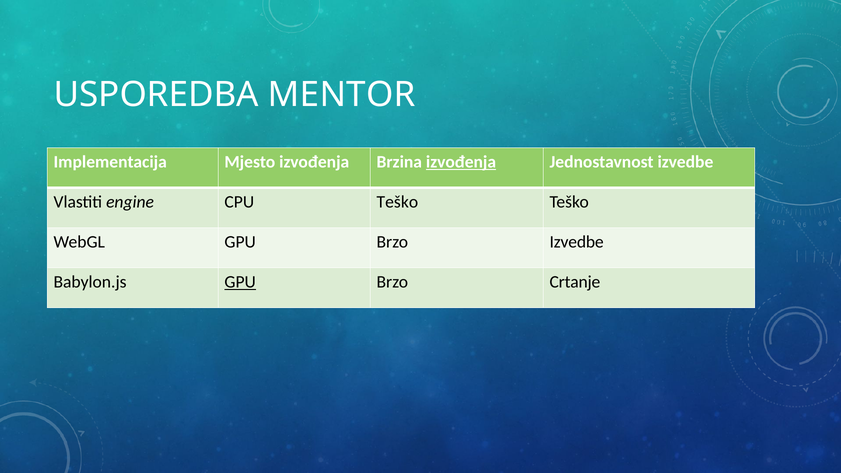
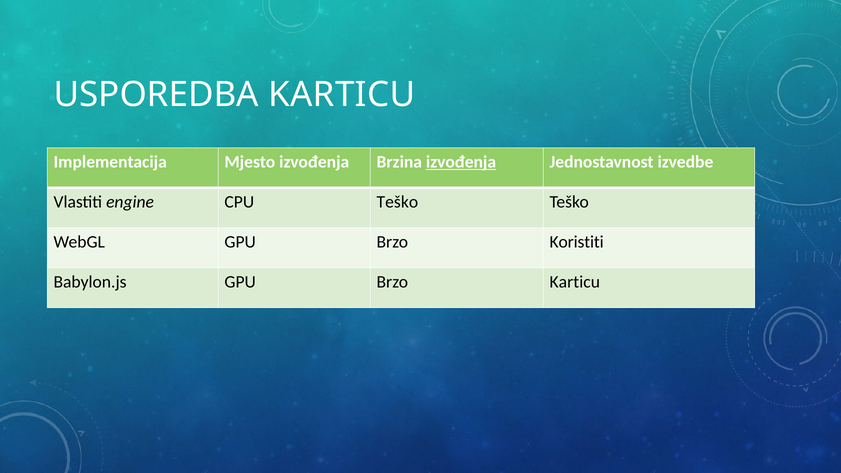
USPOREDBA MENTOR: MENTOR -> KARTICU (342, 95)
Brzo Izvedbe: Izvedbe -> Koristiti (577, 242)
GPU underline: present -> none (240, 282)
Brzo Crtanje: Crtanje -> Karticu (575, 282)
